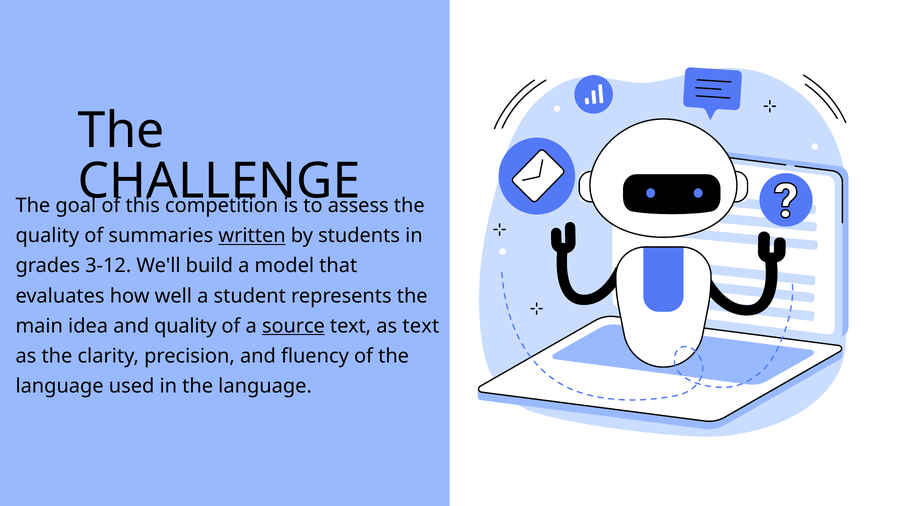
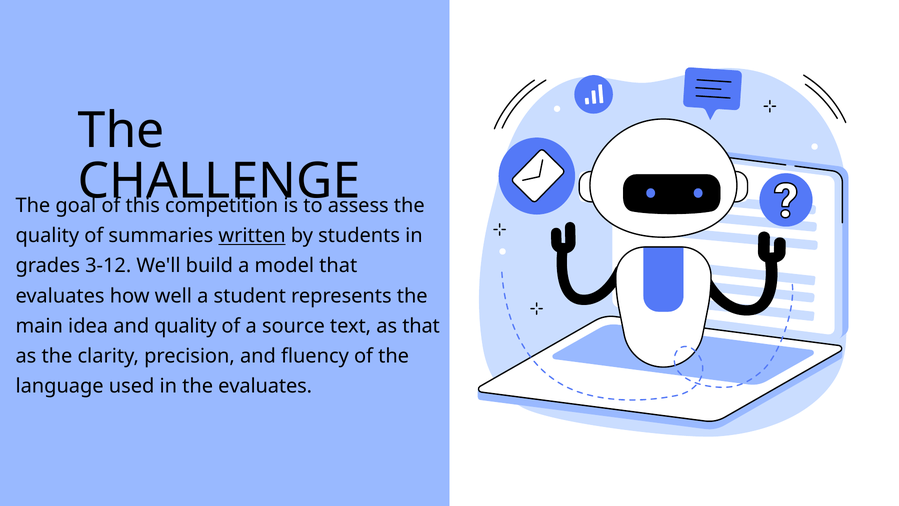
source underline: present -> none (293, 326)
as text: text -> that (421, 326)
in the language: language -> evaluates (265, 386)
